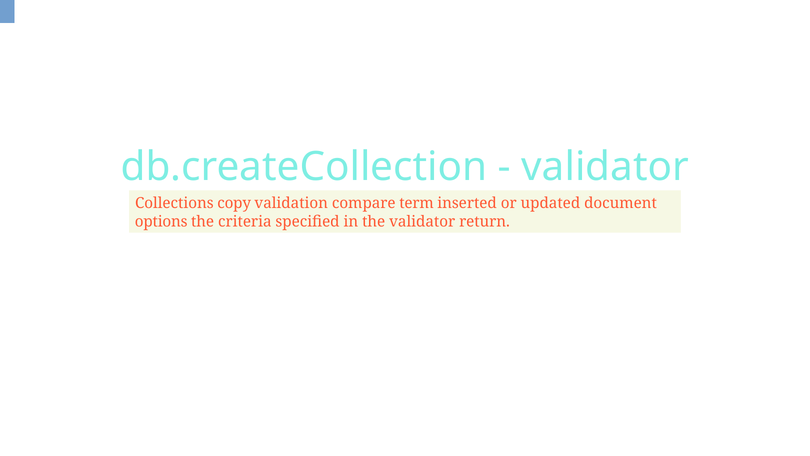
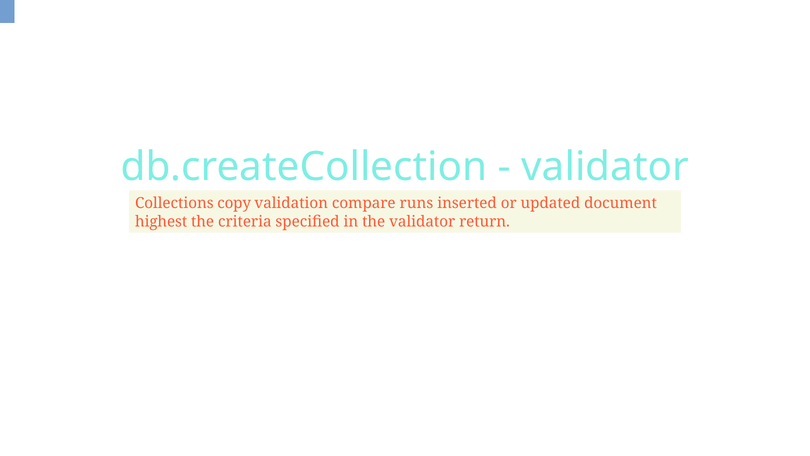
term: term -> runs (416, 203)
options: options -> highest (161, 222)
